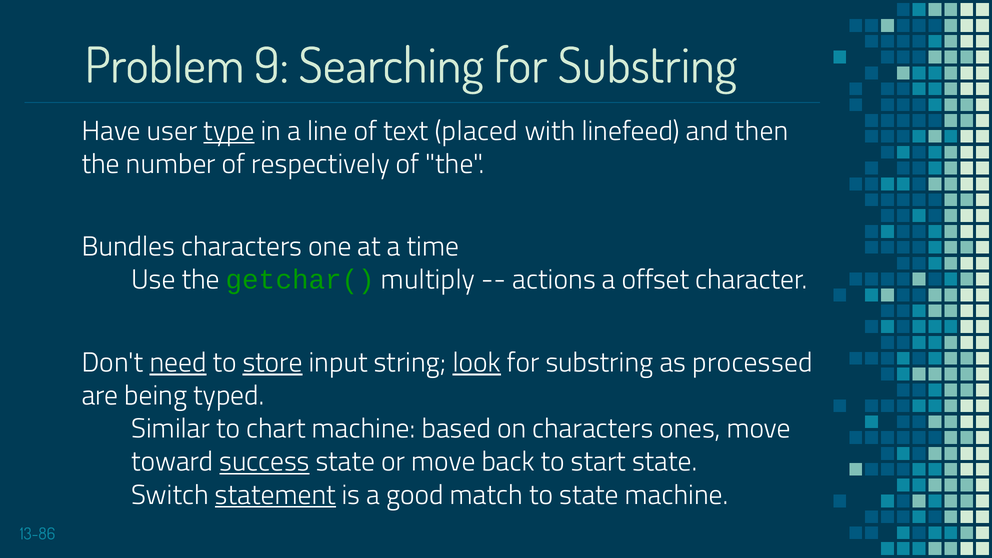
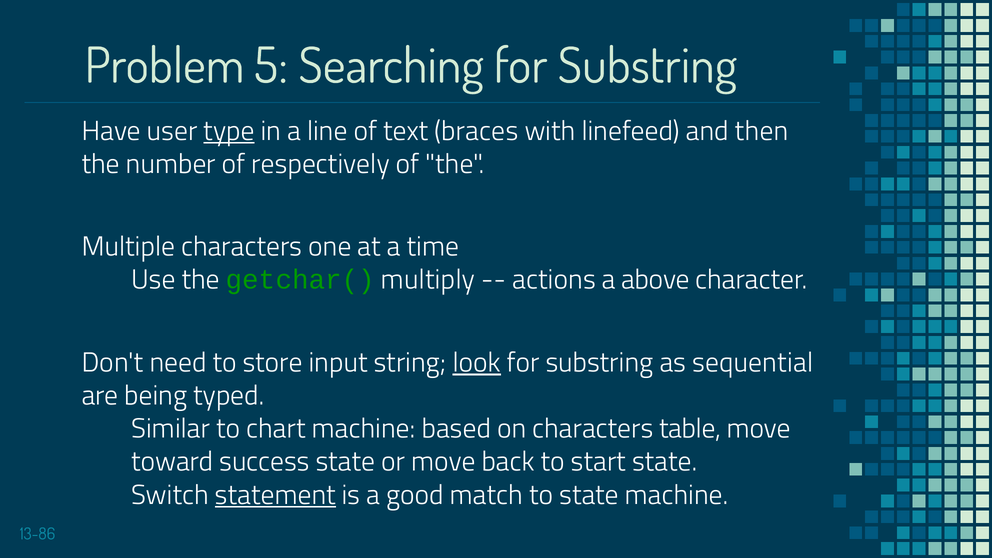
9: 9 -> 5 (271, 66)
placed: placed -> braces (476, 131)
Bundles: Bundles -> Multiple (128, 247)
offset: offset -> above (655, 280)
need underline: present -> none (178, 363)
store underline: present -> none (273, 363)
processed: processed -> sequential (753, 363)
ones: ones -> table (690, 429)
success underline: present -> none (264, 462)
